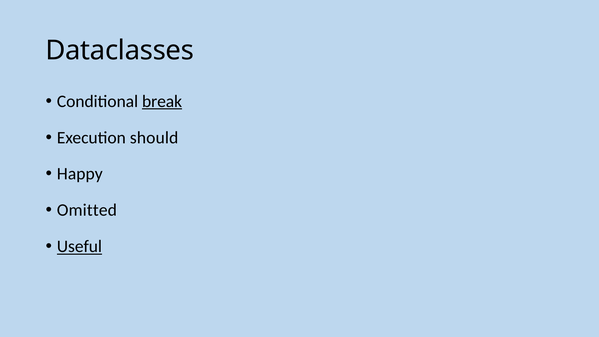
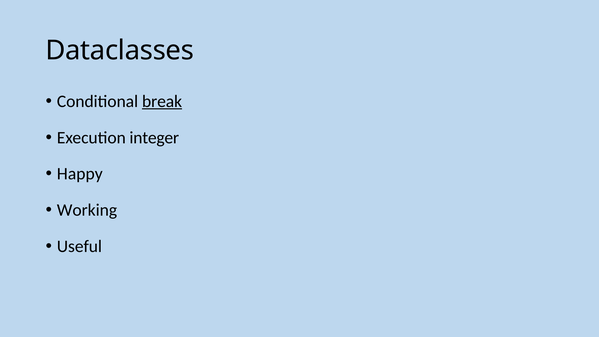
should: should -> integer (154, 138)
Omitted: Omitted -> Working (87, 210)
Useful underline: present -> none (79, 246)
